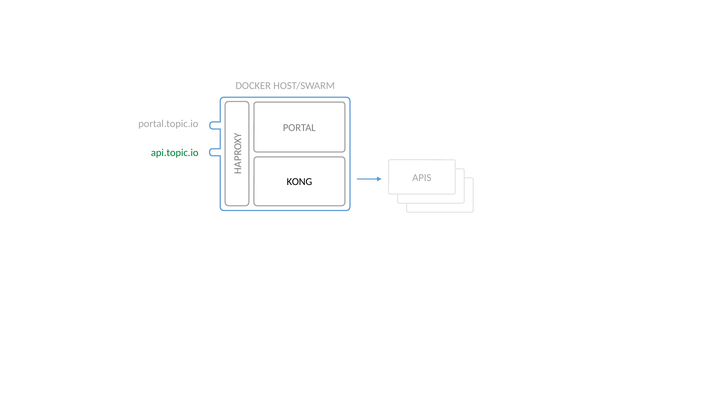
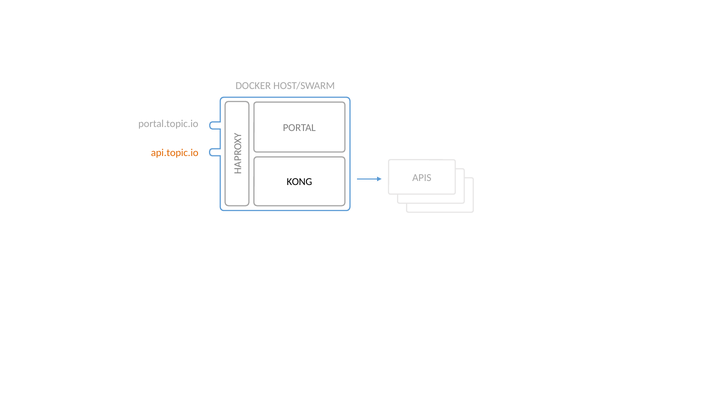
api.topic.io colour: green -> orange (175, 153)
